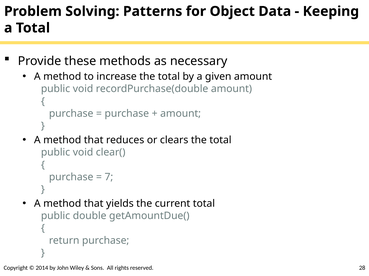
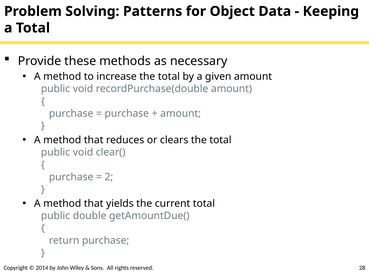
7: 7 -> 2 (109, 177)
